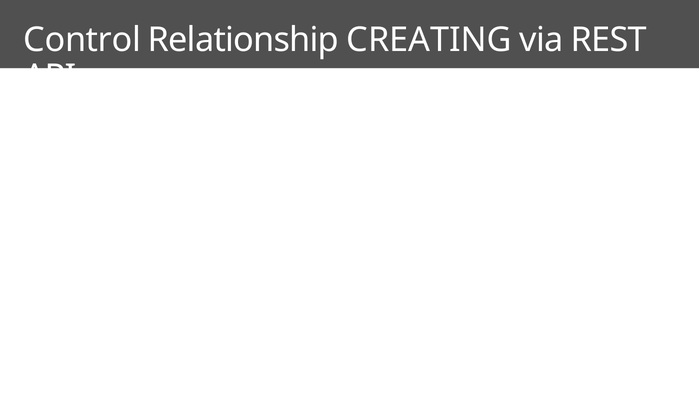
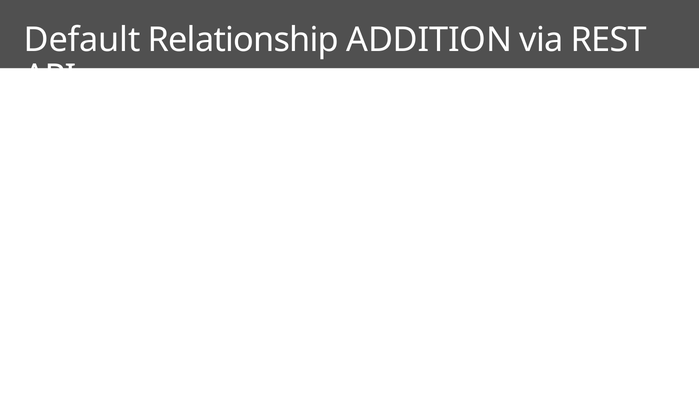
Control: Control -> Default (82, 40)
CREATING: CREATING -> ADDITION (429, 40)
